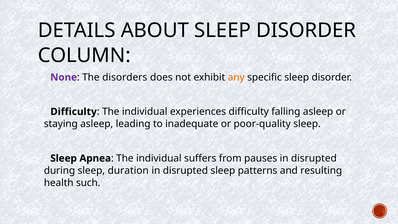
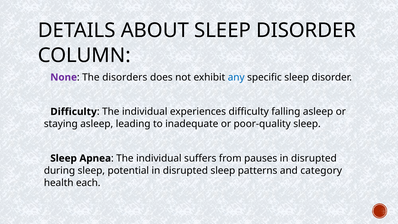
any colour: orange -> blue (236, 77)
duration: duration -> potential (128, 170)
resulting: resulting -> category (321, 170)
such: such -> each (88, 183)
